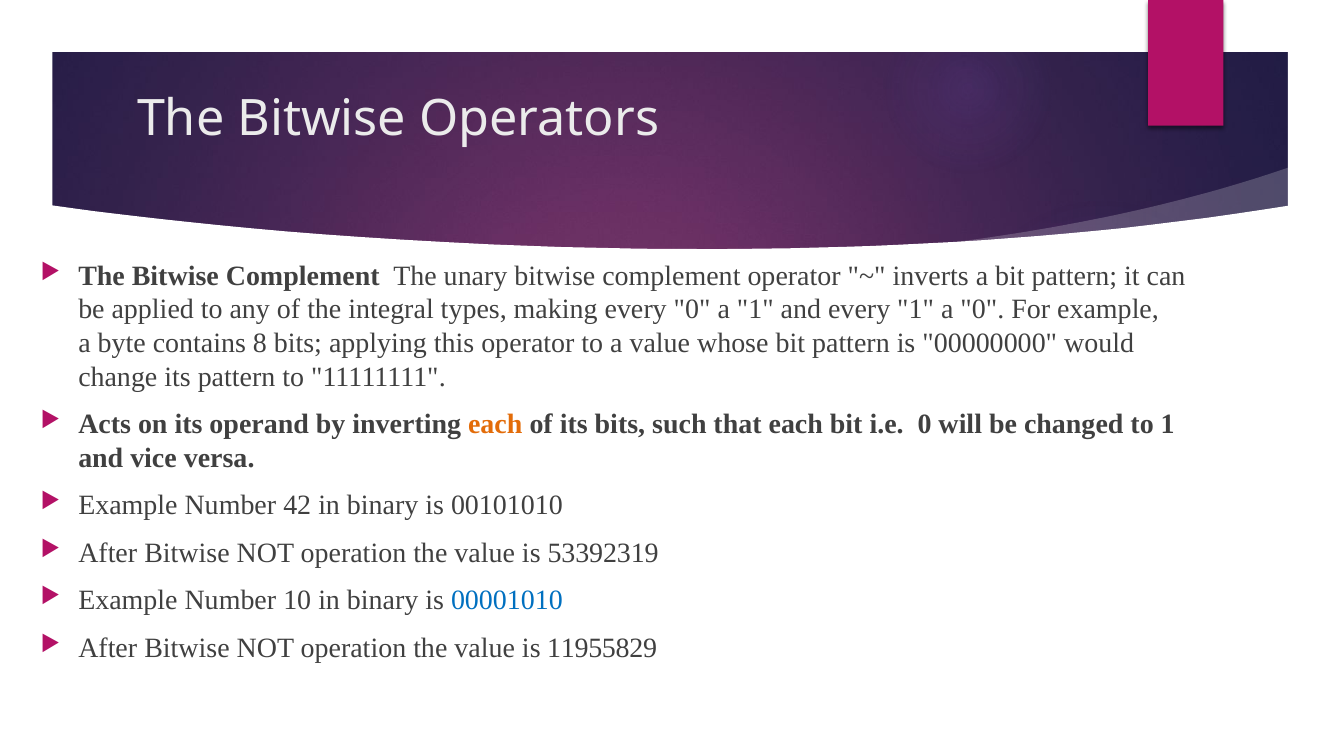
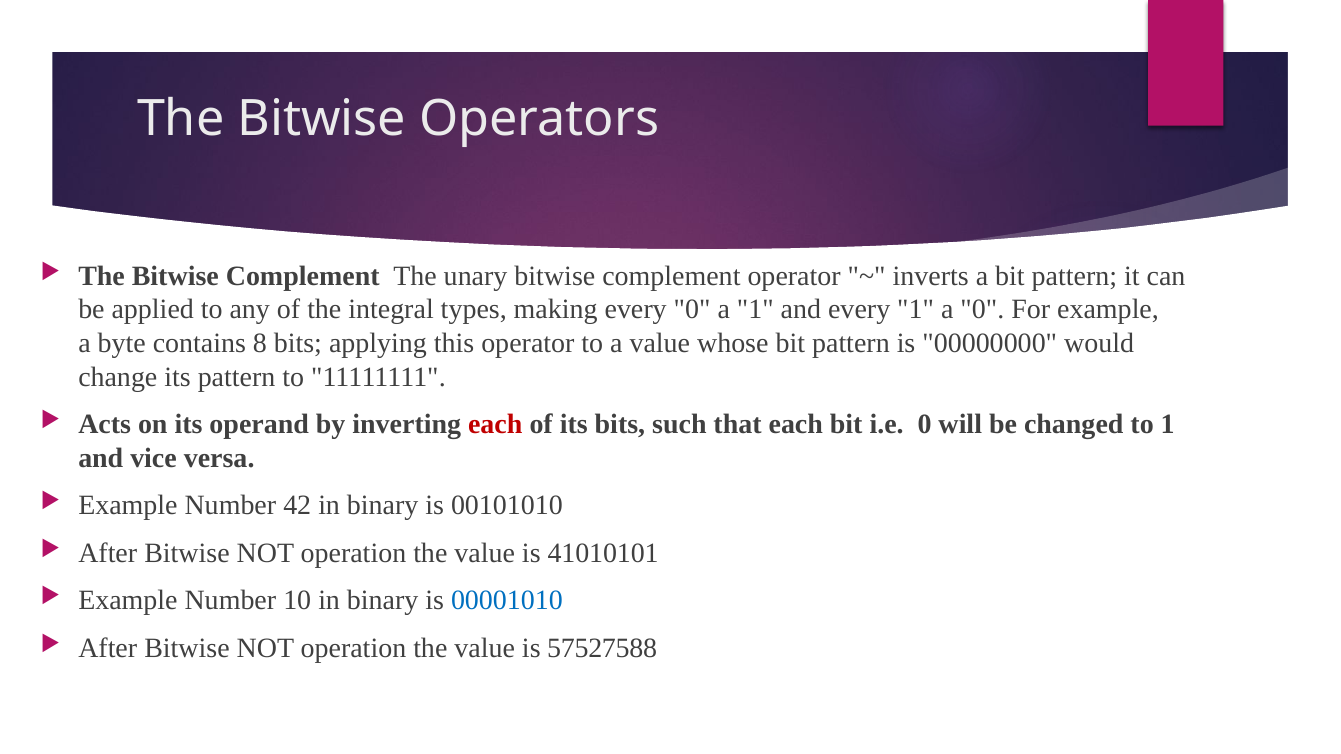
each colour: orange -> red (495, 425)
53392319: 53392319 -> 41010101 (603, 553)
11955829: 11955829 -> 57527588 (602, 648)
